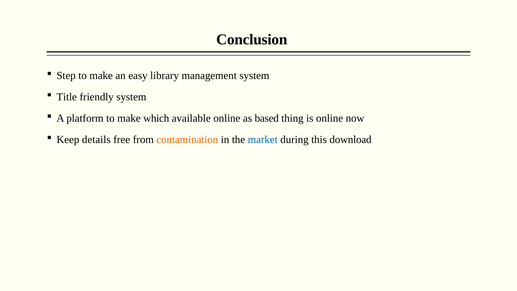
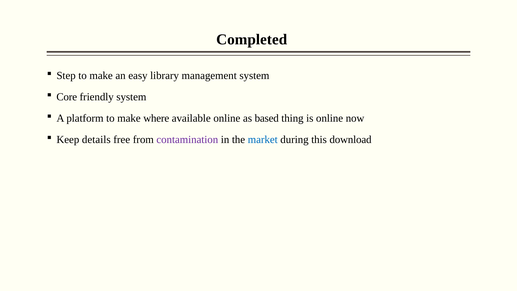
Conclusion: Conclusion -> Completed (252, 40)
Title: Title -> Core (67, 97)
which: which -> where (156, 118)
contamination colour: orange -> purple (187, 140)
